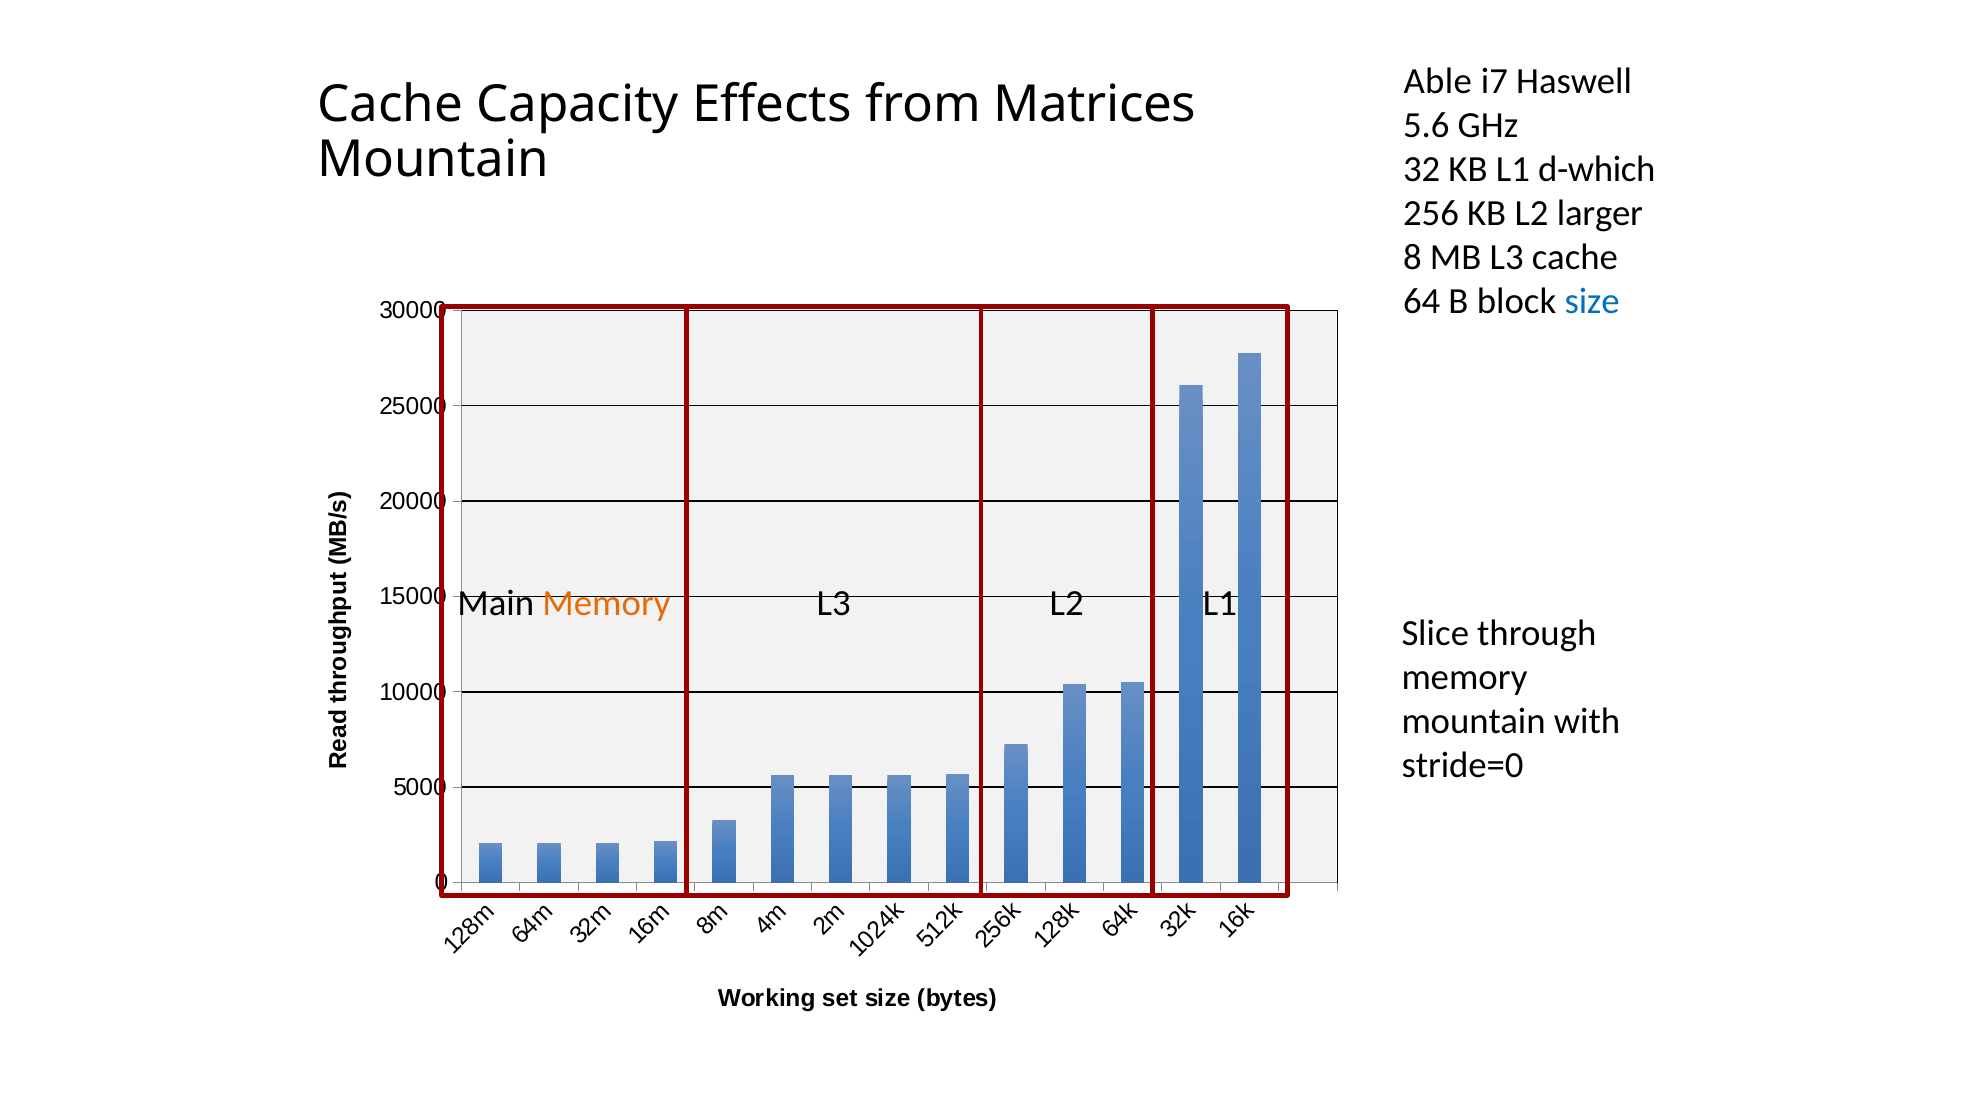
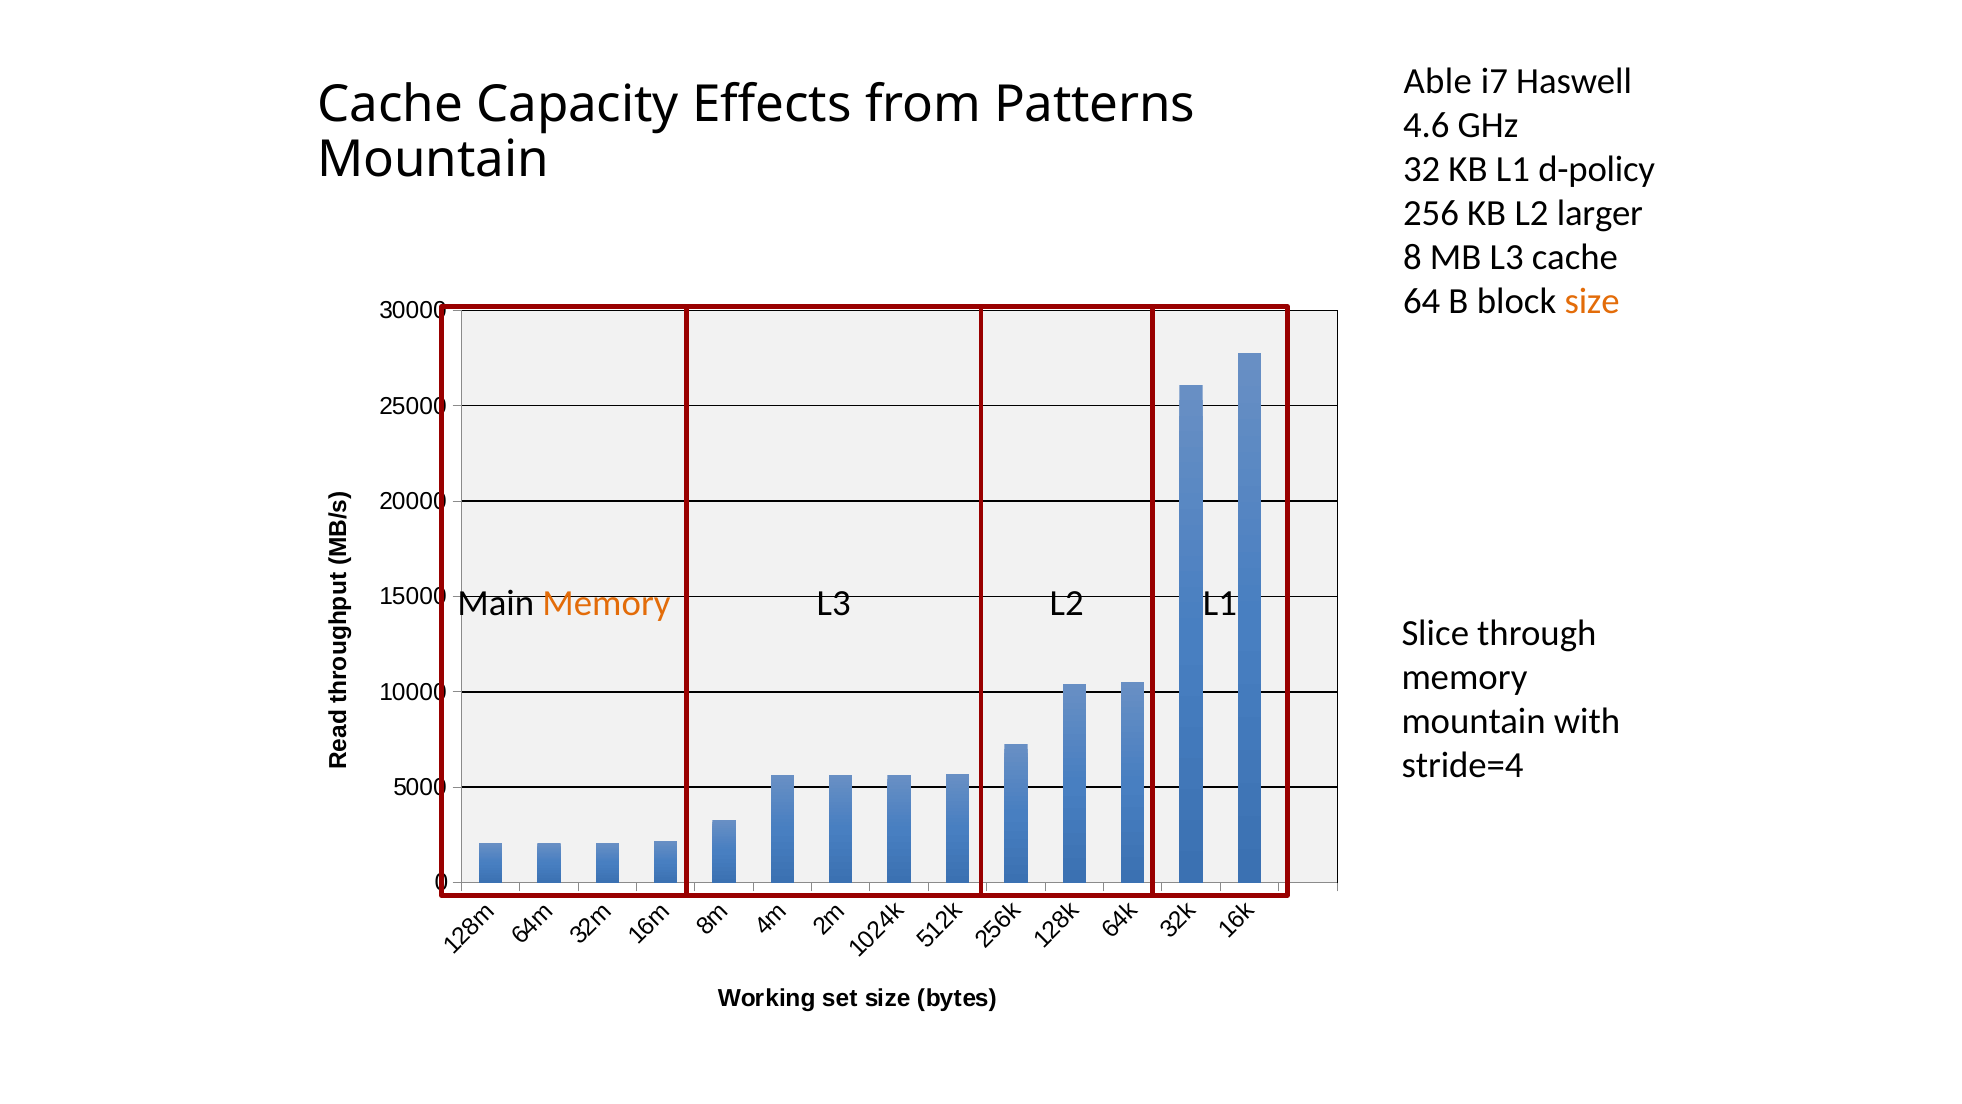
Matrices: Matrices -> Patterns (1095, 105)
5.6: 5.6 -> 4.6 (1426, 125)
d-which: d-which -> d-policy (1597, 169)
size colour: blue -> orange (1592, 302)
stride=0: stride=0 -> stride=4 (1462, 765)
